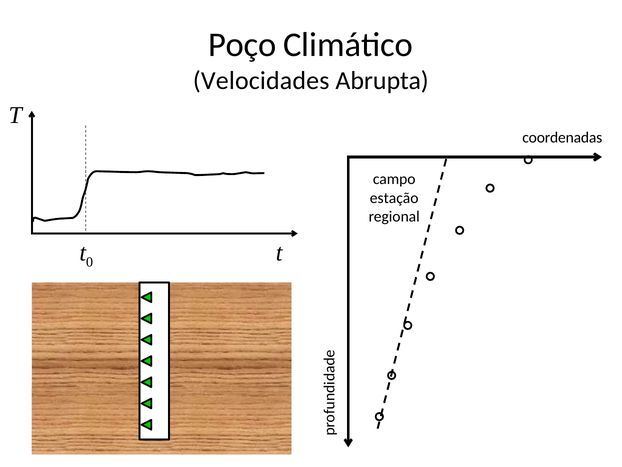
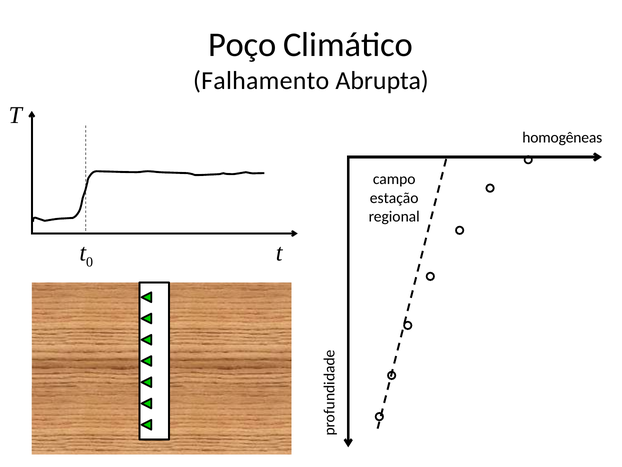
Velocidades: Velocidades -> Falhamento (261, 81)
coordenadas: coordenadas -> homogêneas (562, 137)
